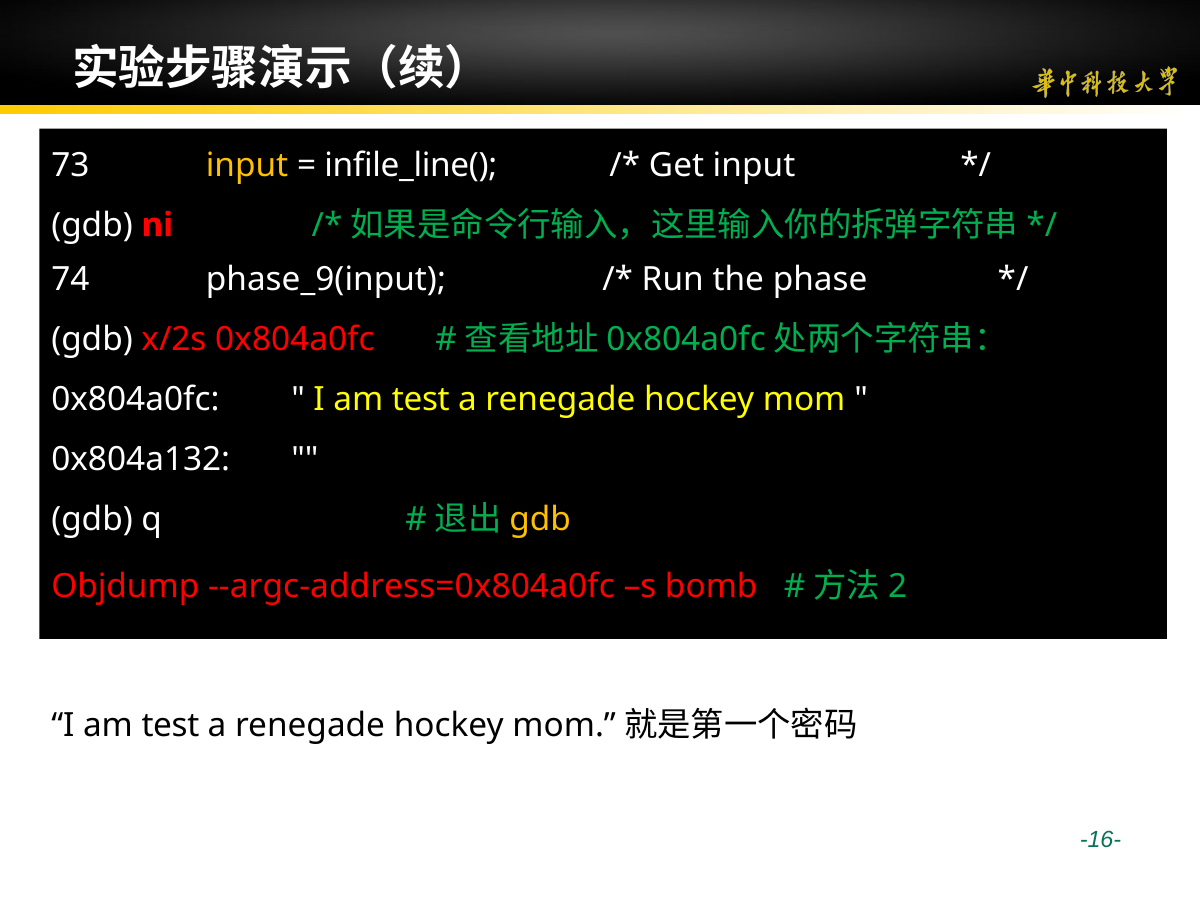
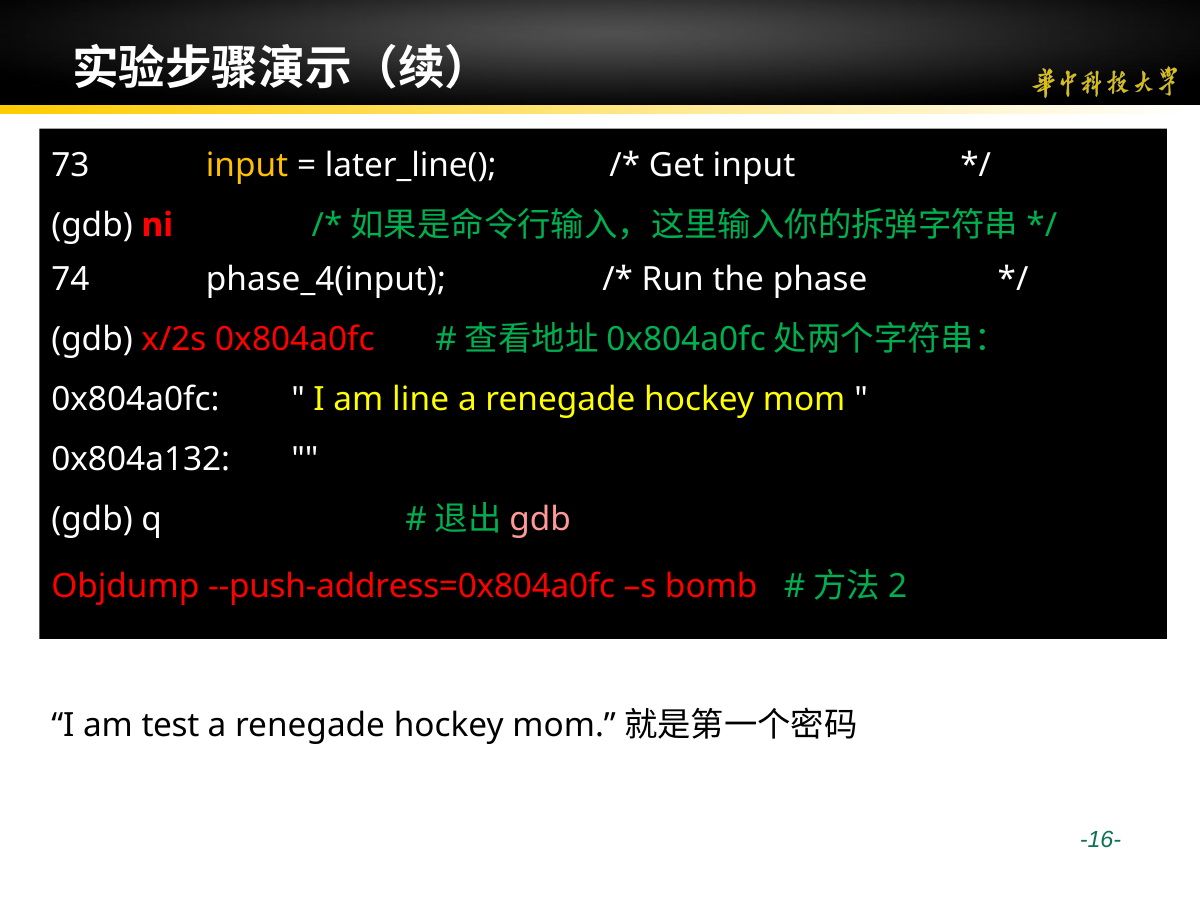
infile_line(: infile_line( -> later_line( (411, 165)
phase_9(input: phase_9(input -> phase_4(input (326, 280)
test: test -> line (421, 400)
gdb colour: yellow -> pink (540, 520)
--argc-address=0x804a0fc: --argc-address=0x804a0fc -> --push-address=0x804a0fc (412, 586)
